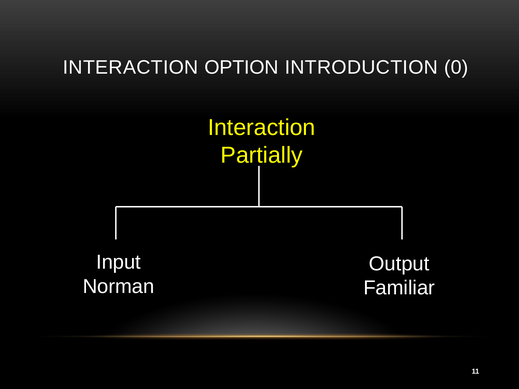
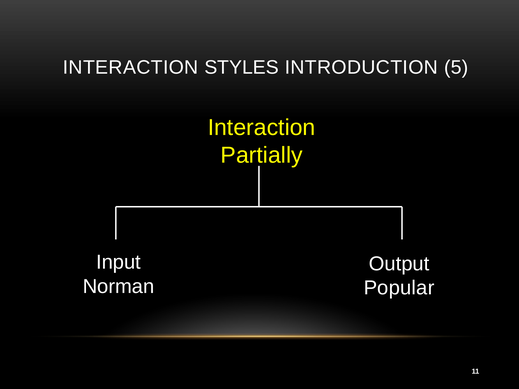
OPTION: OPTION -> STYLES (242, 68)
0: 0 -> 5 (456, 68)
Familiar: Familiar -> Popular (399, 288)
